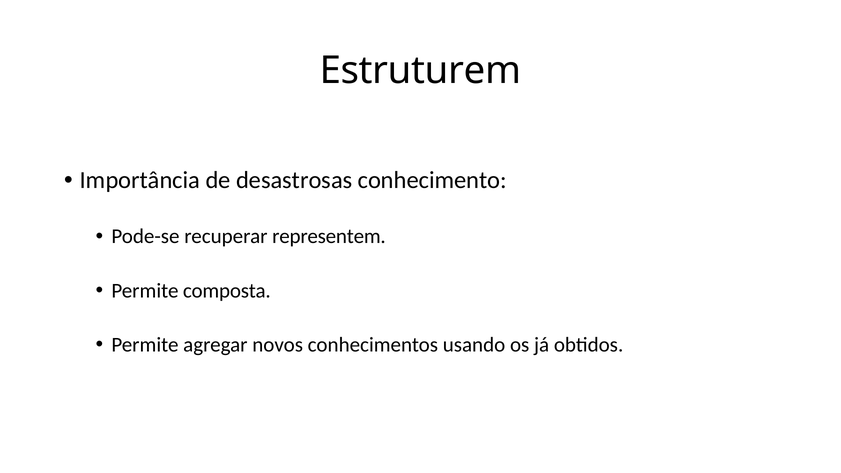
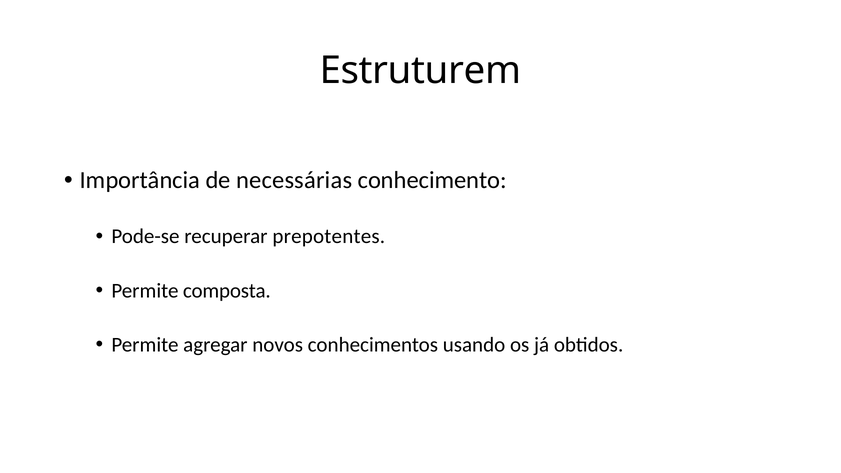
desastrosas: desastrosas -> necessárias (294, 180)
representem: representem -> prepotentes (329, 236)
